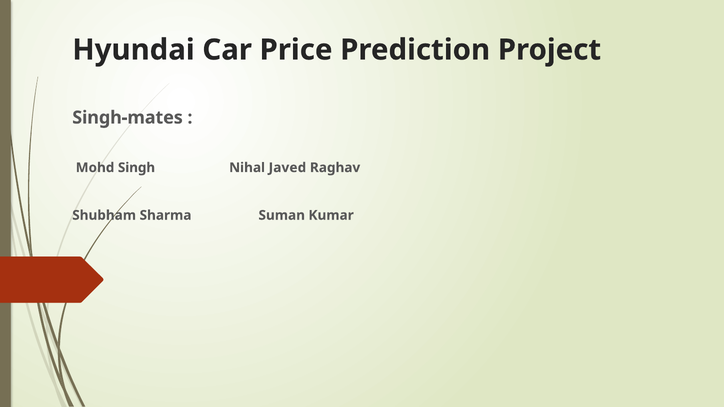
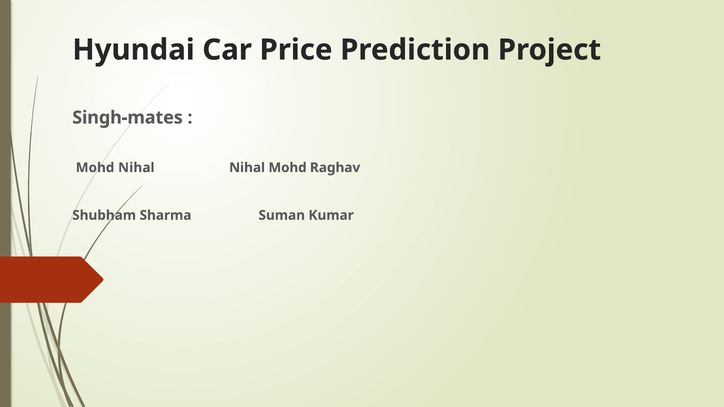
Mohd Singh: Singh -> Nihal (136, 168)
Nihal Javed: Javed -> Mohd (288, 168)
